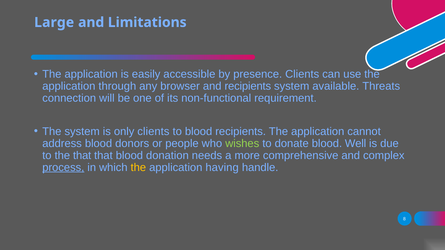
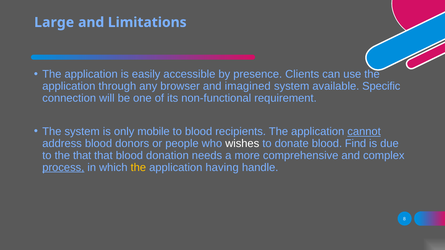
and recipients: recipients -> imagined (248, 86)
Threats: Threats -> Specific (381, 86)
only clients: clients -> mobile (154, 132)
cannot underline: none -> present (364, 132)
wishes colour: light green -> white (242, 144)
Well: Well -> Find (356, 144)
